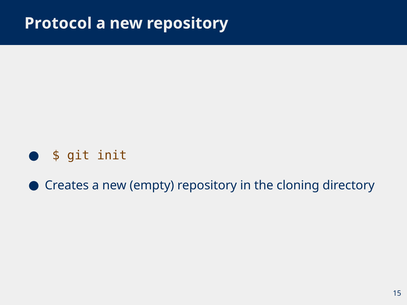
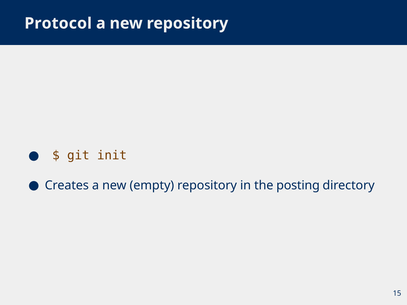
cloning: cloning -> posting (298, 185)
